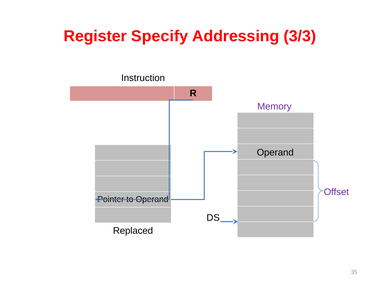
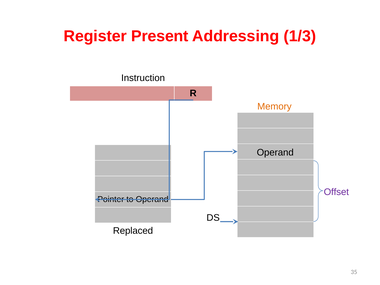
Specify: Specify -> Present (160, 36)
3/3: 3/3 -> 1/3 (300, 36)
Memory colour: purple -> orange (274, 107)
